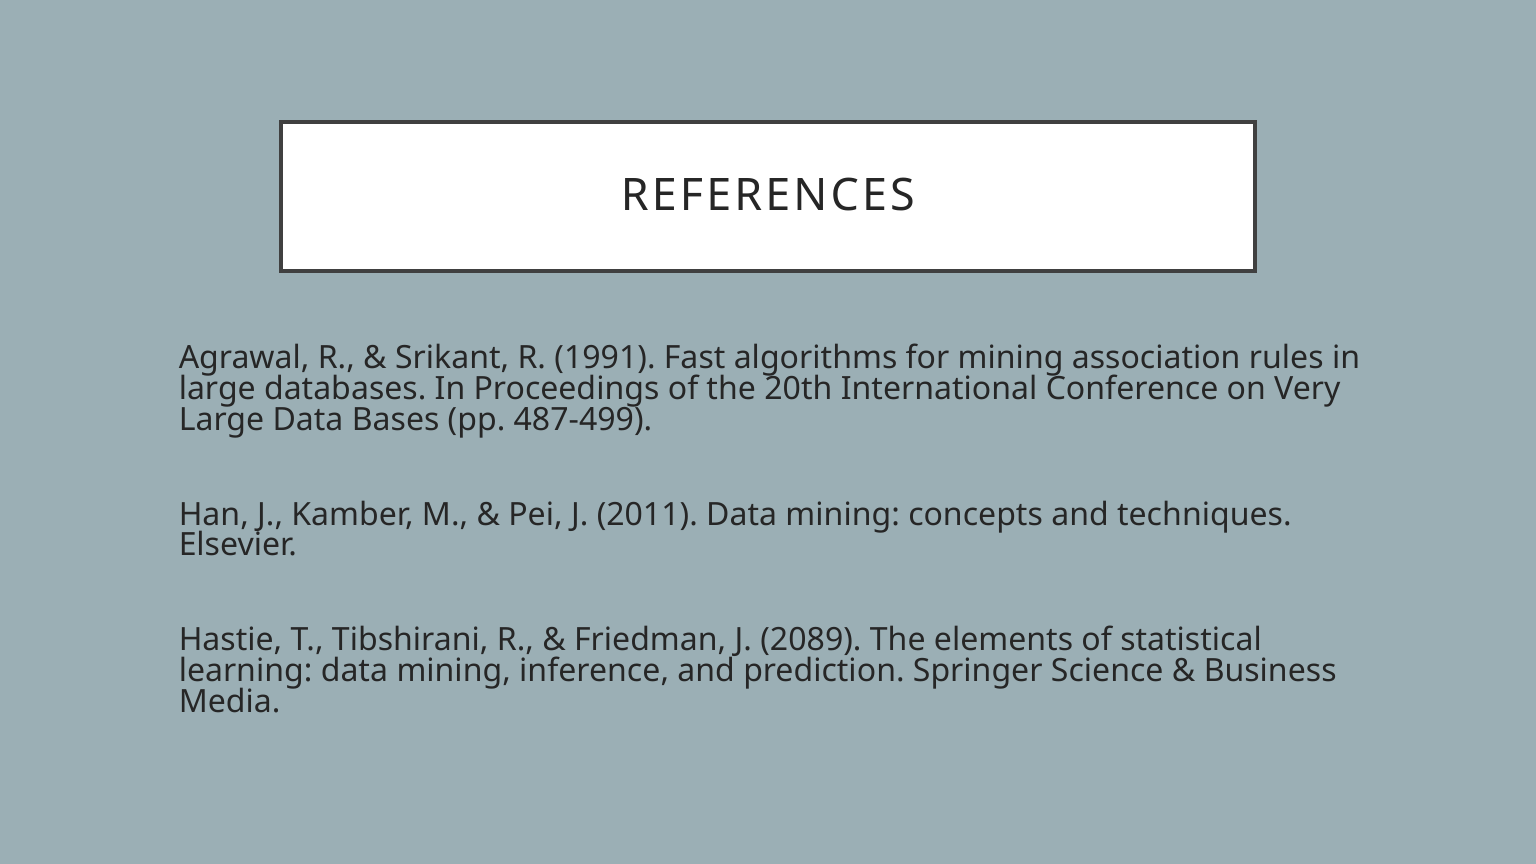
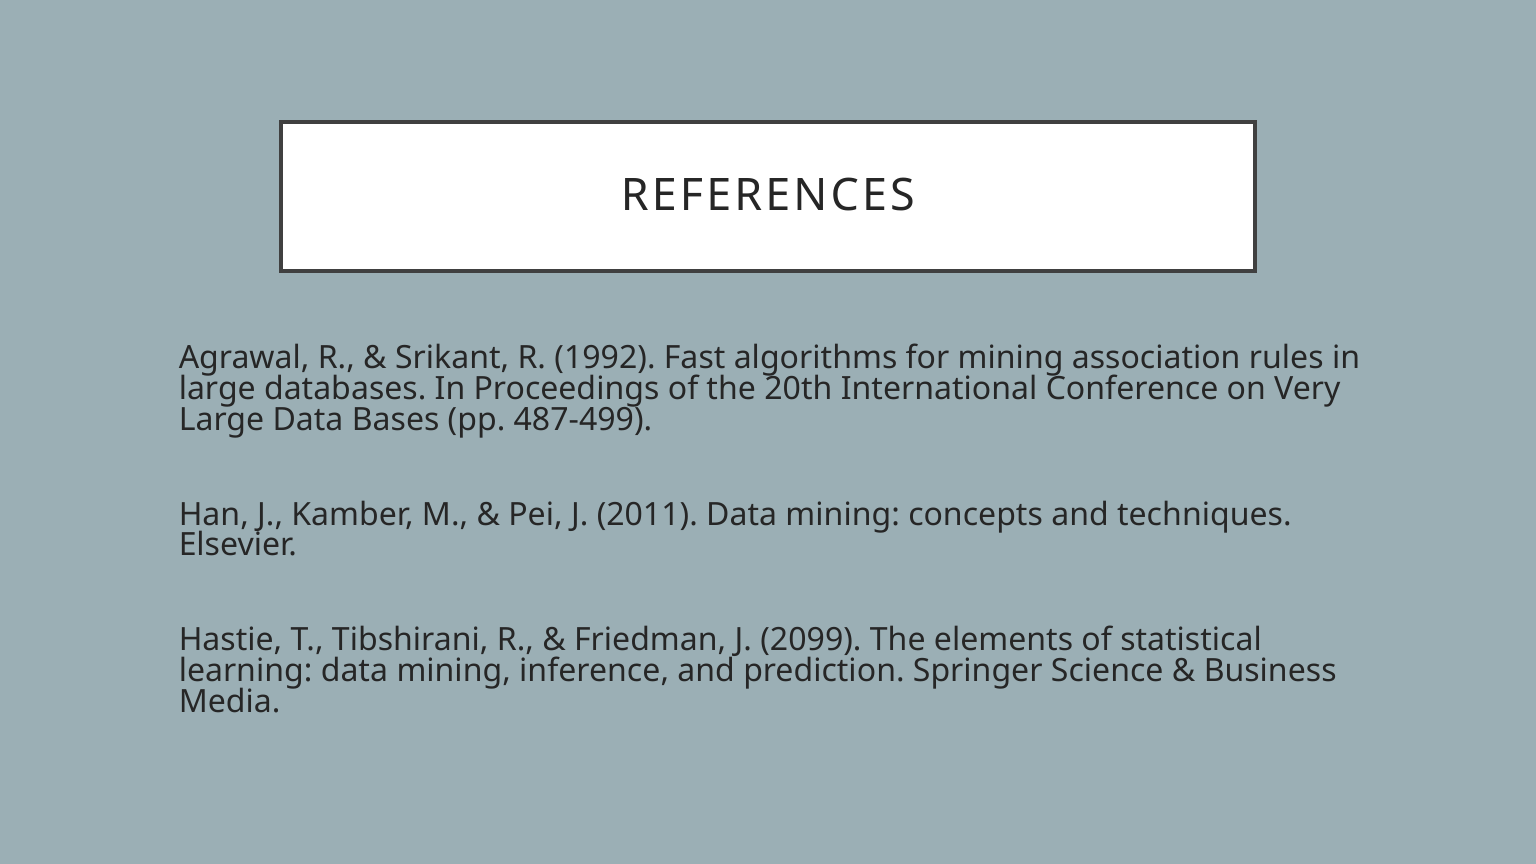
1991: 1991 -> 1992 (605, 358)
2089: 2089 -> 2099 (811, 640)
